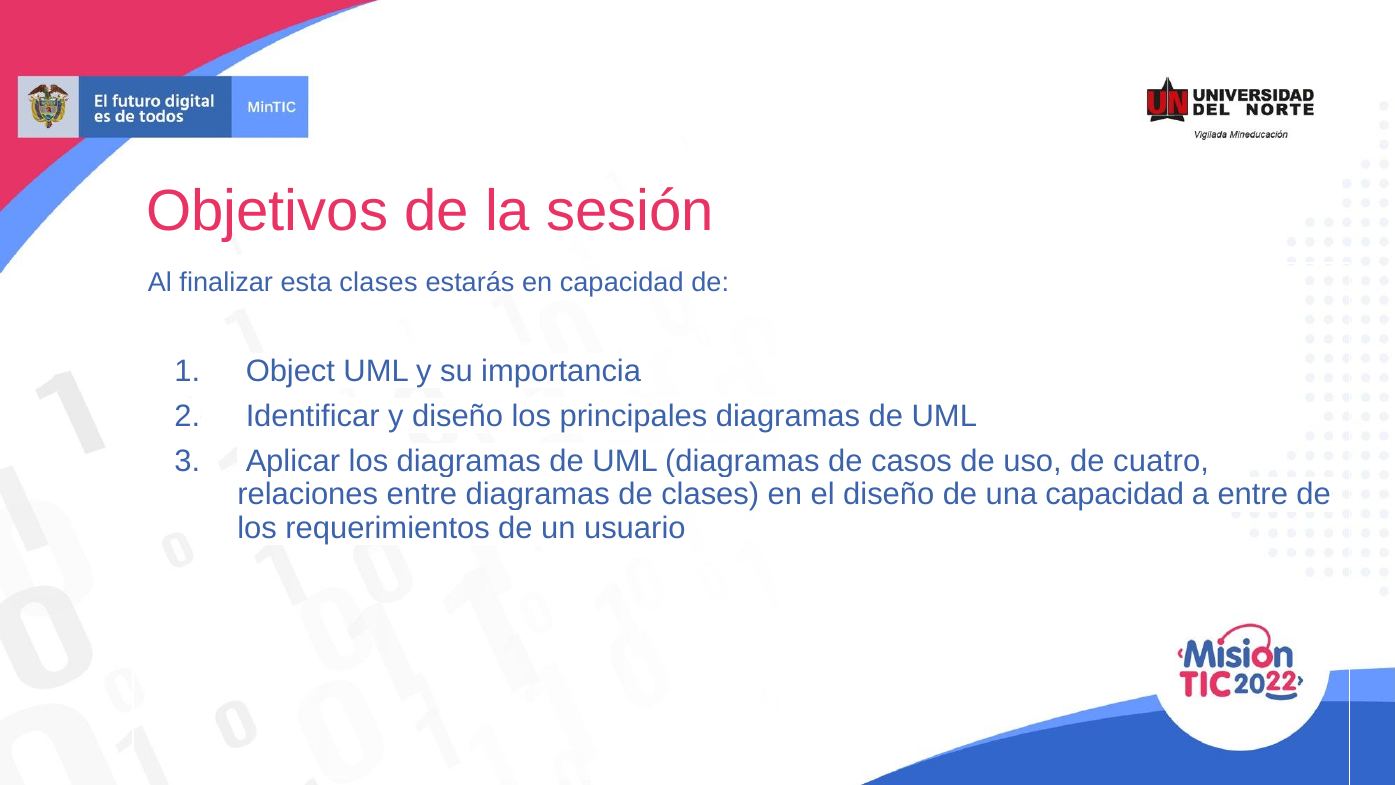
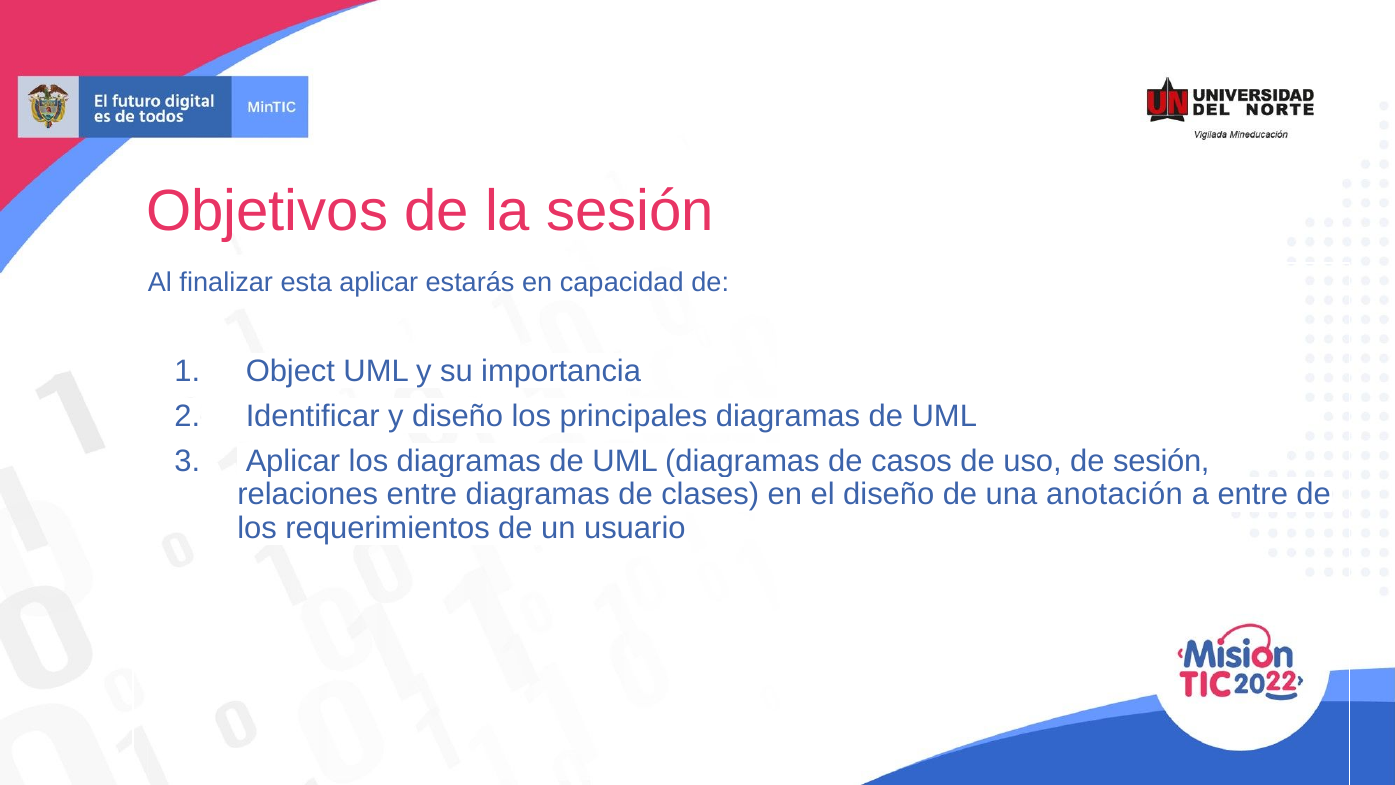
esta clases: clases -> aplicar (379, 283)
de cuatro: cuatro -> sesión (1161, 461)
una capacidad: capacidad -> anotación (1114, 495)
